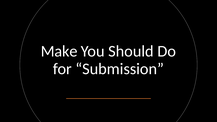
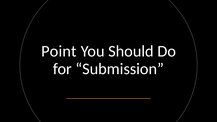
Make: Make -> Point (59, 51)
